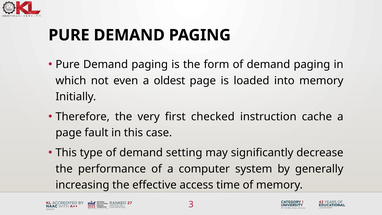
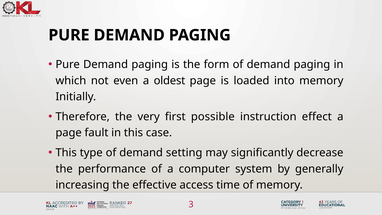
checked: checked -> possible (213, 117)
cache: cache -> effect (317, 117)
